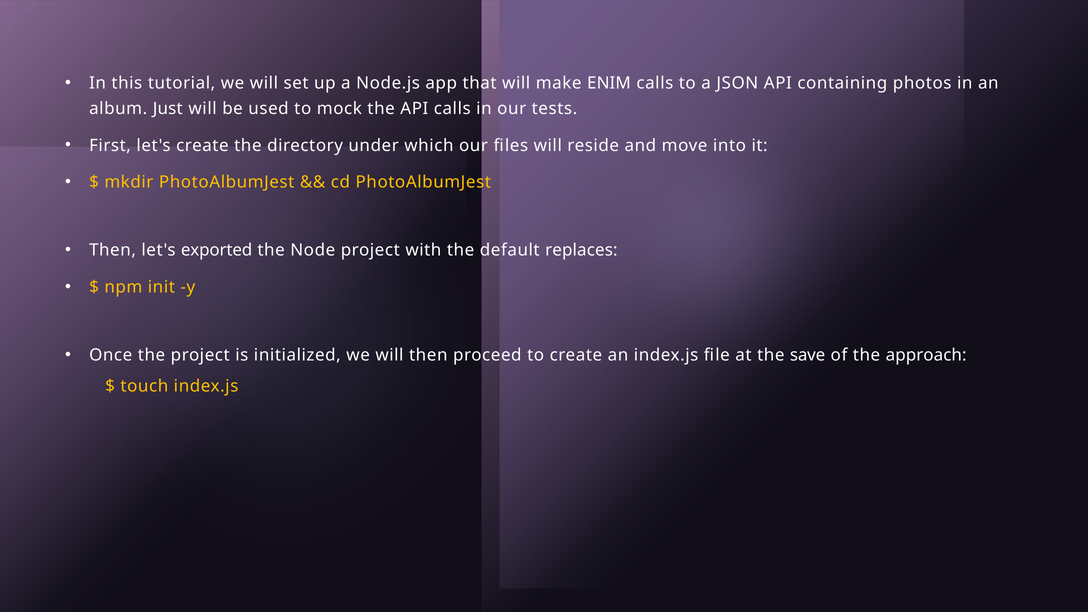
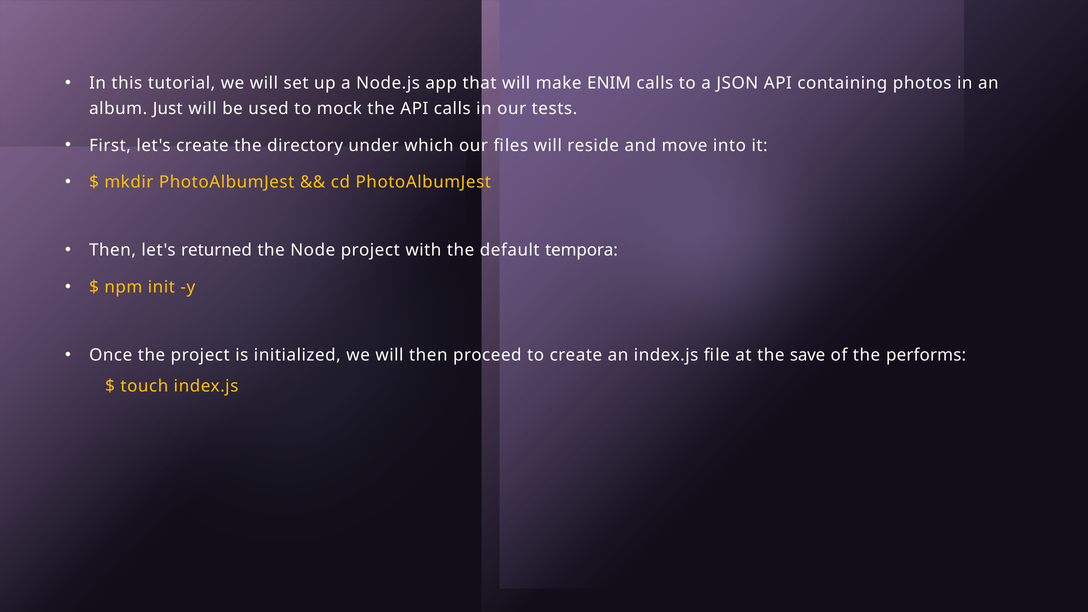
exported: exported -> returned (217, 250)
replaces: replaces -> tempora (582, 250)
approach: approach -> performs (926, 355)
